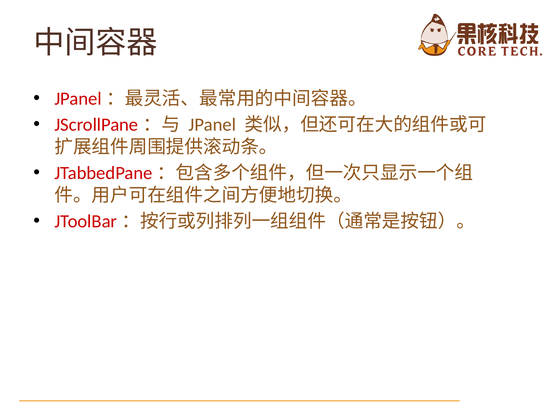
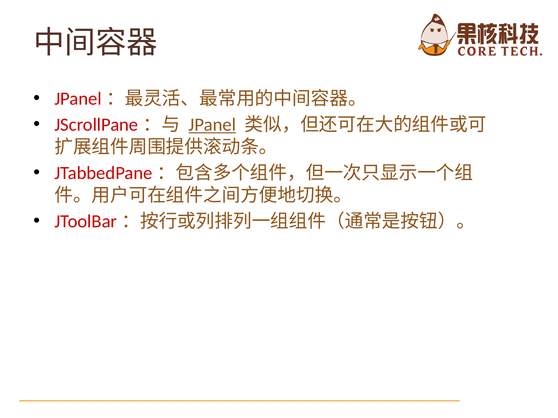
JPanel underline: none -> present (212, 125)
